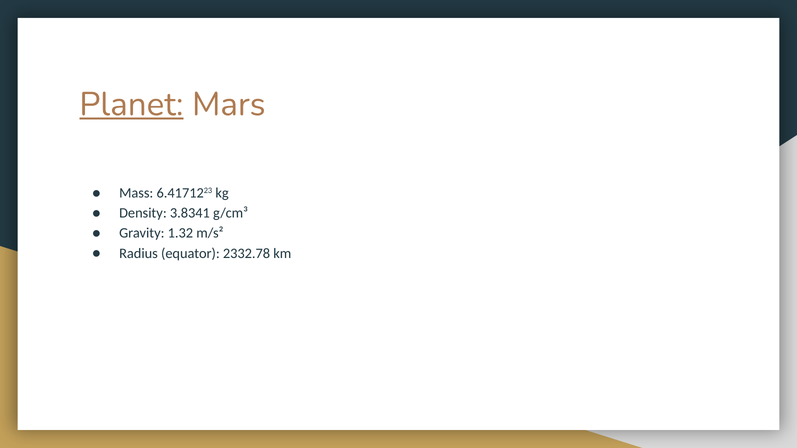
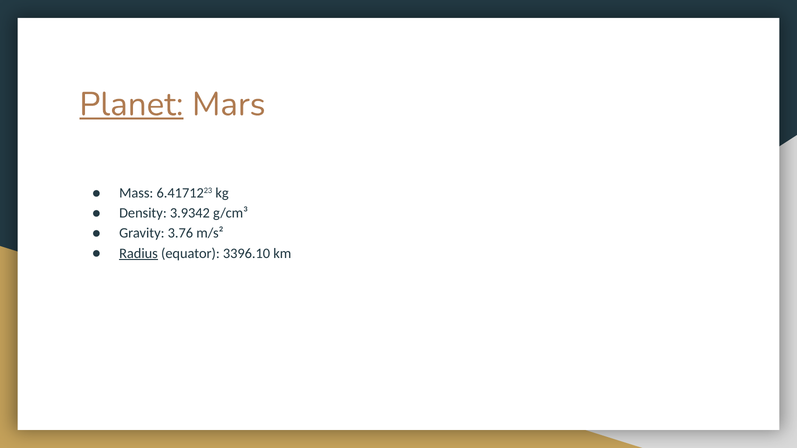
3.8341: 3.8341 -> 3.9342 (190, 213)
1.32: 1.32 -> 3.76 (180, 233)
Radius underline: none -> present (139, 253)
2332.78: 2332.78 -> 3396.10 (247, 253)
